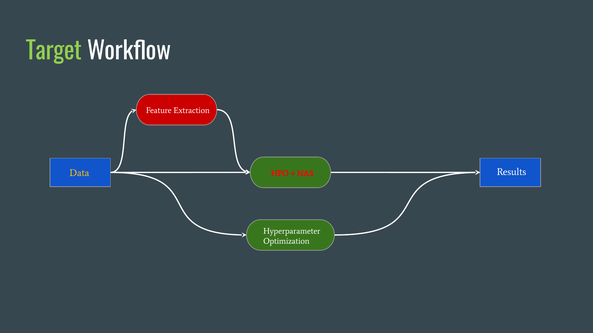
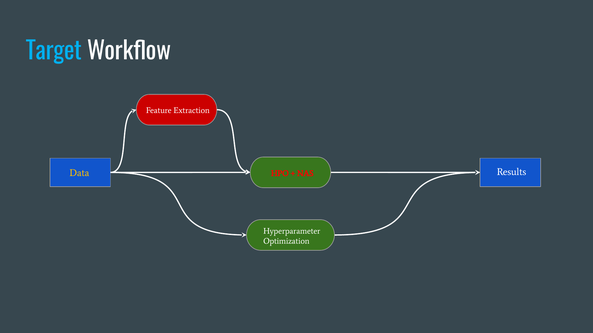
Target colour: light green -> light blue (54, 51)
